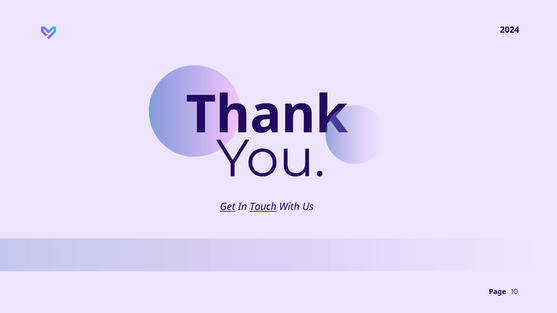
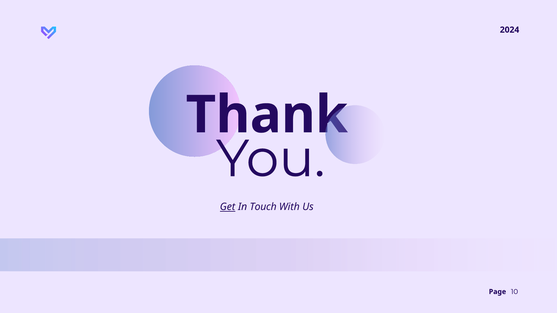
Touch underline: present -> none (263, 207)
